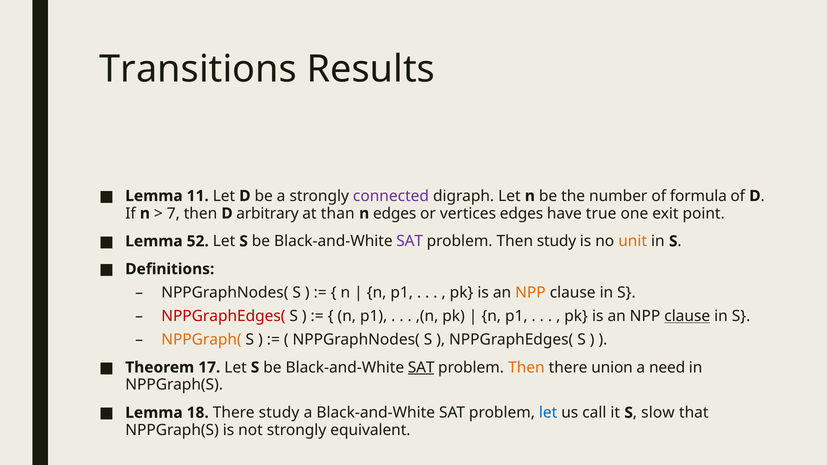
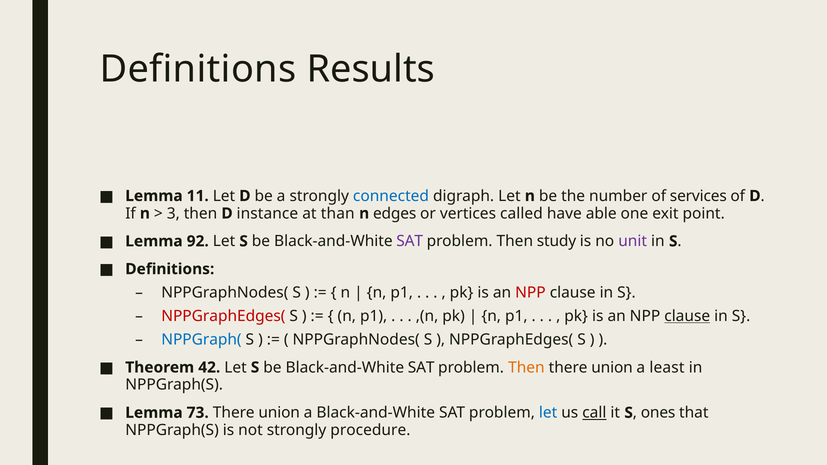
Transitions: Transitions -> Definitions (198, 69)
connected colour: purple -> blue (391, 196)
formula: formula -> services (698, 196)
7: 7 -> 3 (173, 213)
arbitrary: arbitrary -> instance (267, 213)
vertices edges: edges -> called (521, 213)
true: true -> able (601, 213)
52: 52 -> 92 (198, 241)
unit colour: orange -> purple (633, 241)
NPP colour: orange -> red (530, 293)
NPPGraph( colour: orange -> blue (201, 340)
17: 17 -> 42 (209, 368)
SAT underline: present -> none (421, 368)
need: need -> least (667, 368)
18: 18 -> 73 (198, 413)
study: study -> union (279, 413)
call underline: none -> present (594, 413)
slow: slow -> ones (658, 413)
equivalent: equivalent -> procedure (370, 430)
